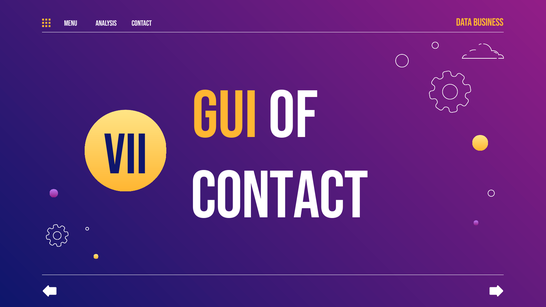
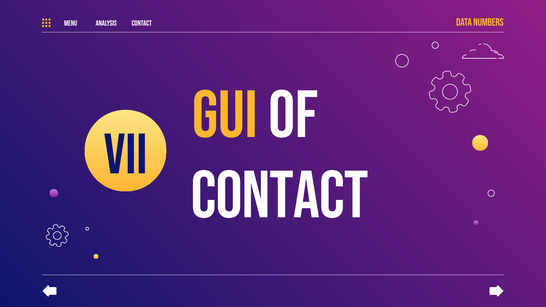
BUSINESS: BUSINESS -> NUMBERS (488, 22)
